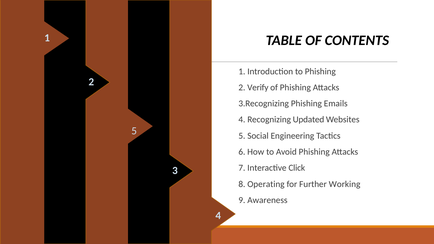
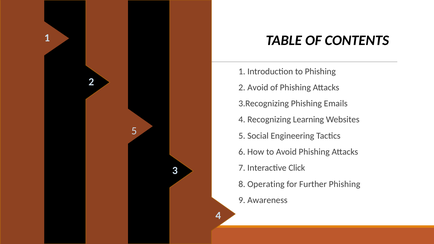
2 Verify: Verify -> Avoid (258, 88)
Updated: Updated -> Learning (308, 120)
Further Working: Working -> Phishing (345, 184)
